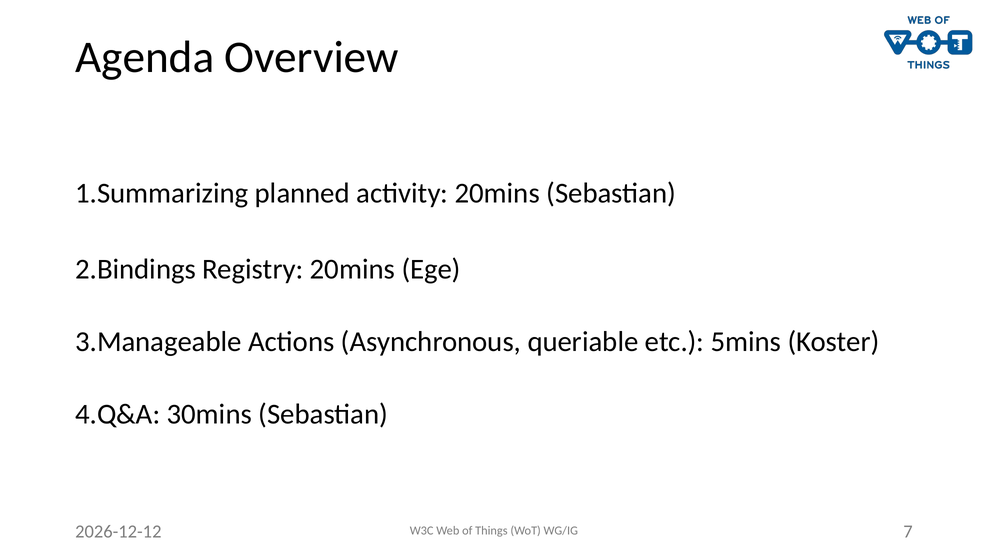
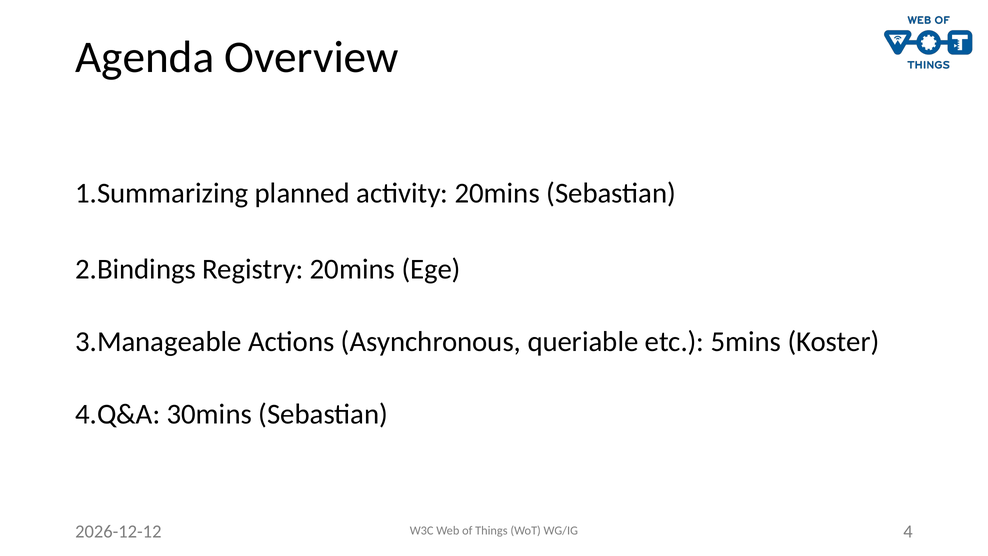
7: 7 -> 4 (908, 531)
